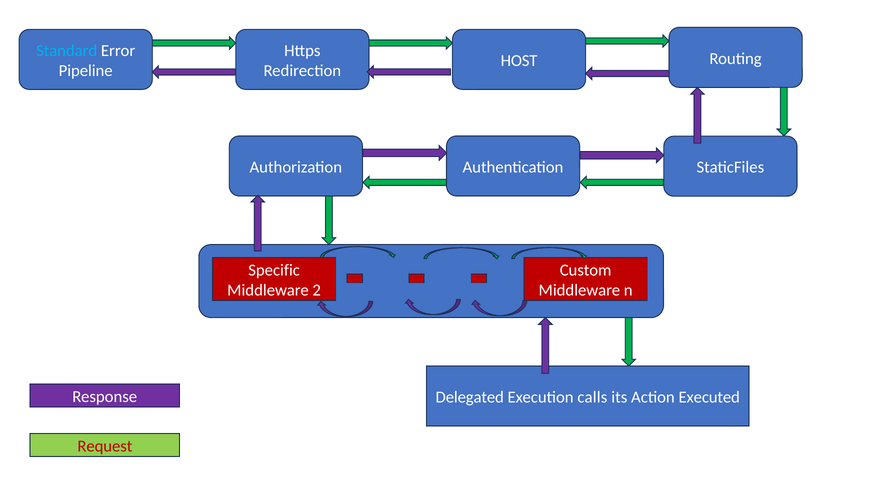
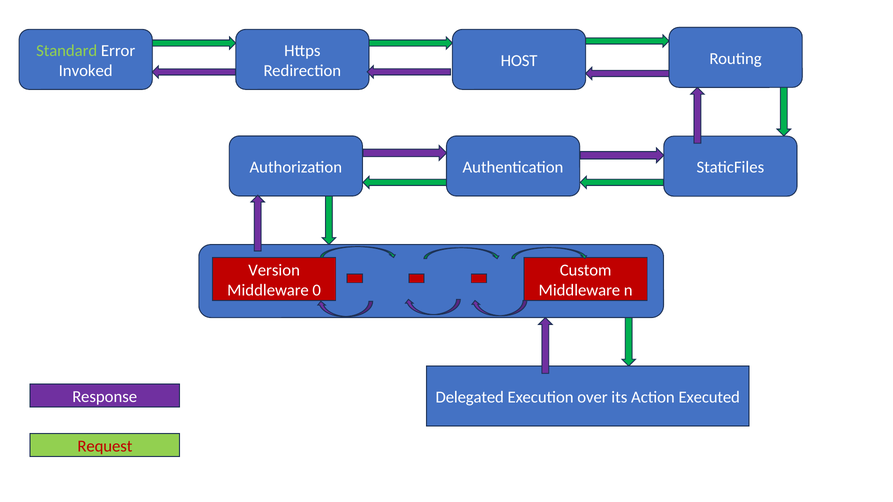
Standard colour: light blue -> light green (67, 51)
Pipeline: Pipeline -> Invoked (86, 71)
Specific: Specific -> Version (274, 270)
2: 2 -> 0 (317, 290)
calls: calls -> over (592, 397)
